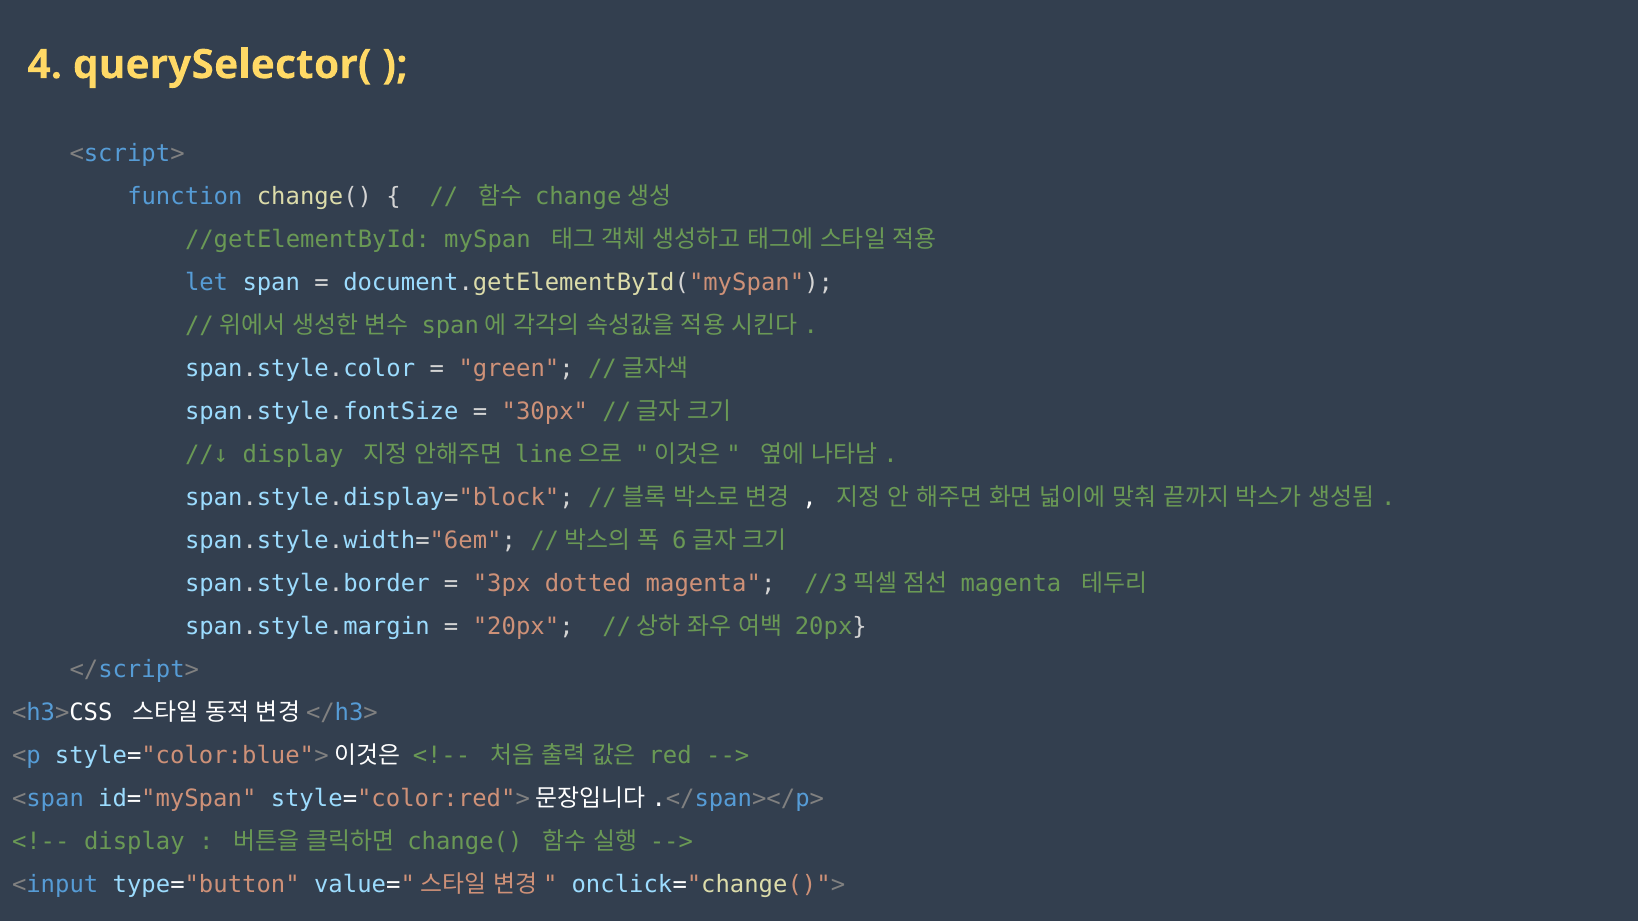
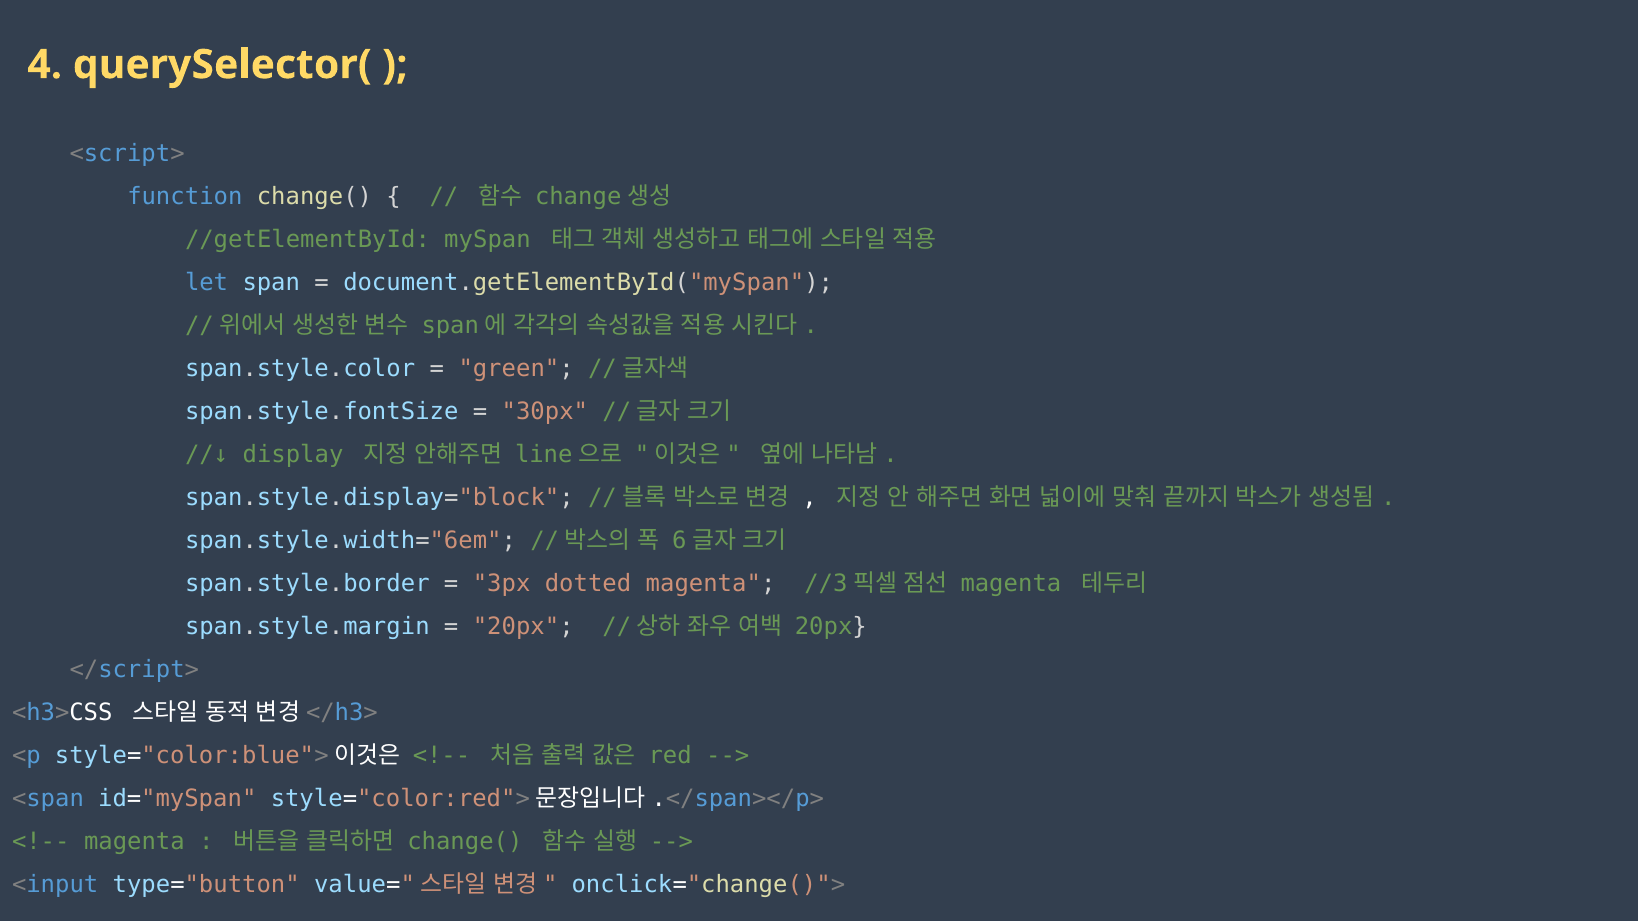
display: display -> magenta (134, 842)
